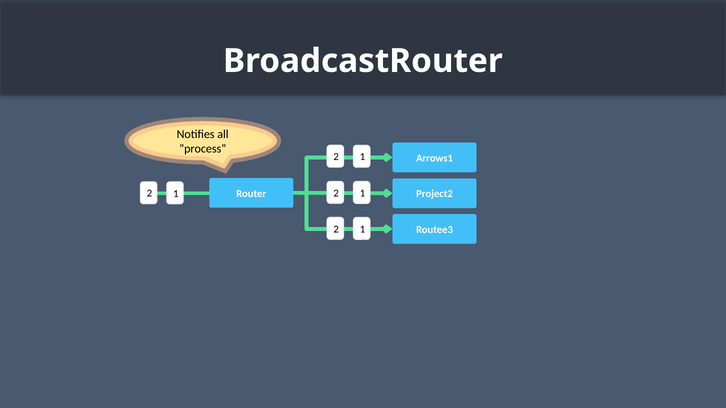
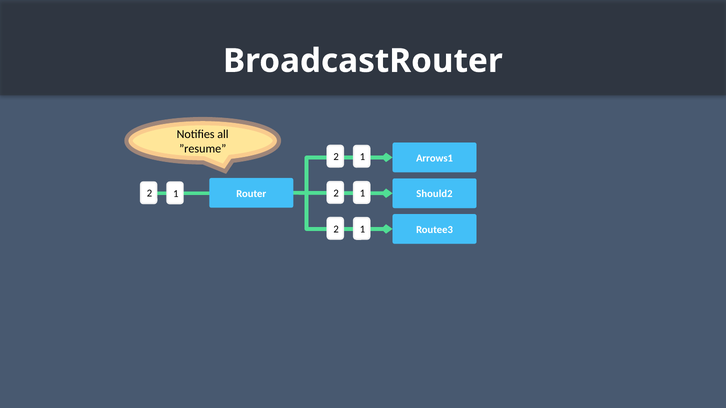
”process: ”process -> ”resume (203, 149)
Project2: Project2 -> Should2 (434, 194)
